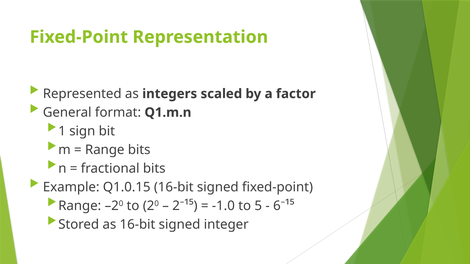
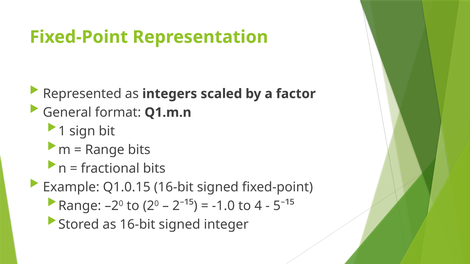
5: 5 -> 4 (258, 206)
6⁻¹⁵: 6⁻¹⁵ -> 5⁻¹⁵ (284, 206)
